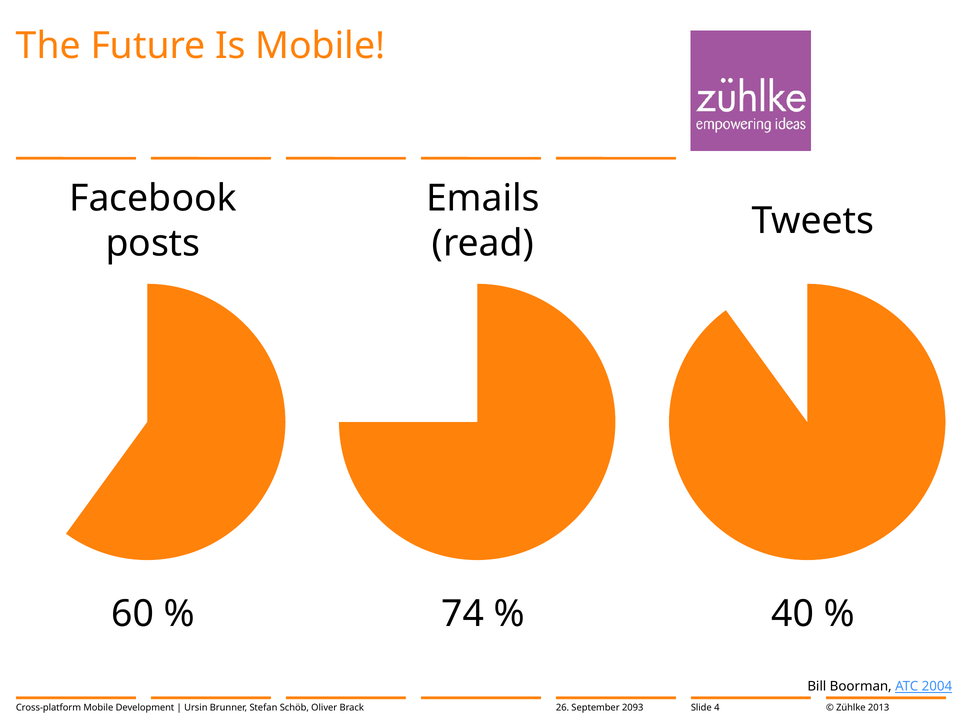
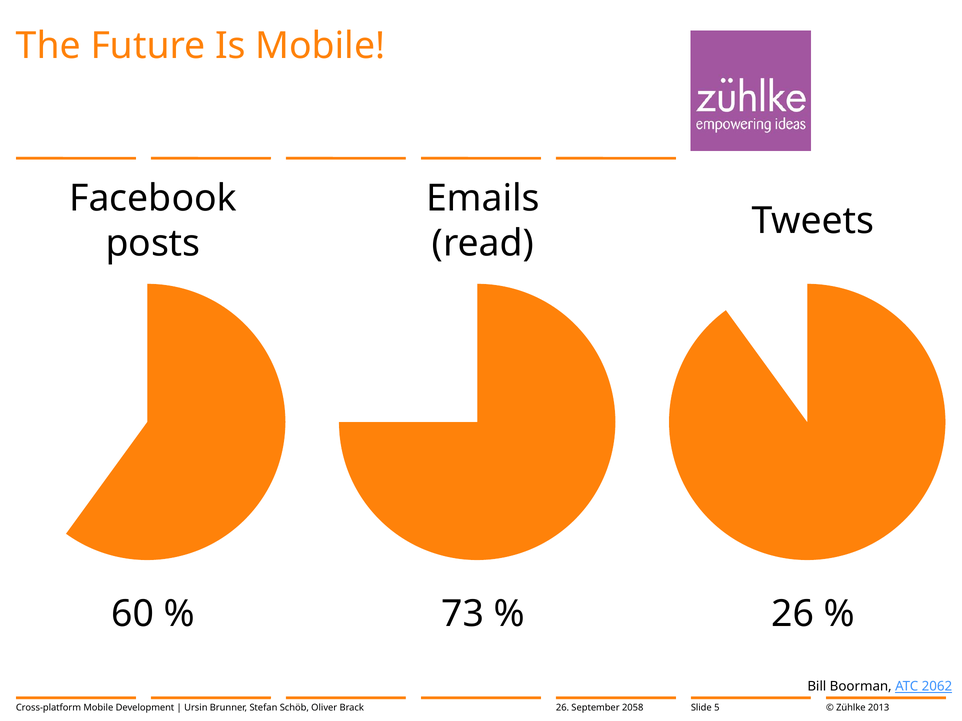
74: 74 -> 73 (463, 614)
40: 40 -> 26 (793, 614)
2004: 2004 -> 2062 (937, 687)
2093: 2093 -> 2058 (633, 708)
4: 4 -> 5 (717, 708)
